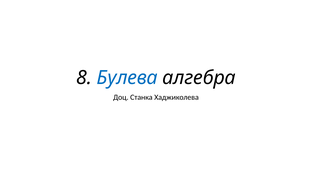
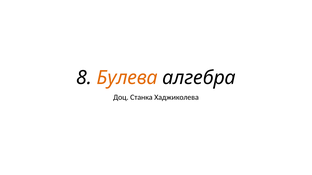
Булева colour: blue -> orange (127, 78)
